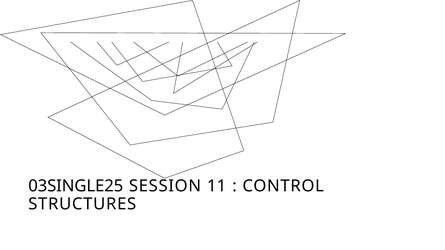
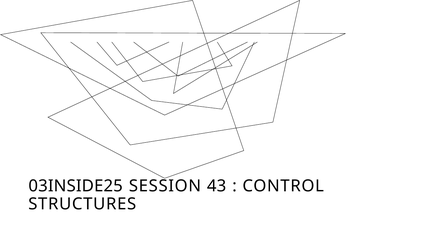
03SINGLE25: 03SINGLE25 -> 03INSIDE25 (76, 186)
11: 11 -> 43 (217, 186)
